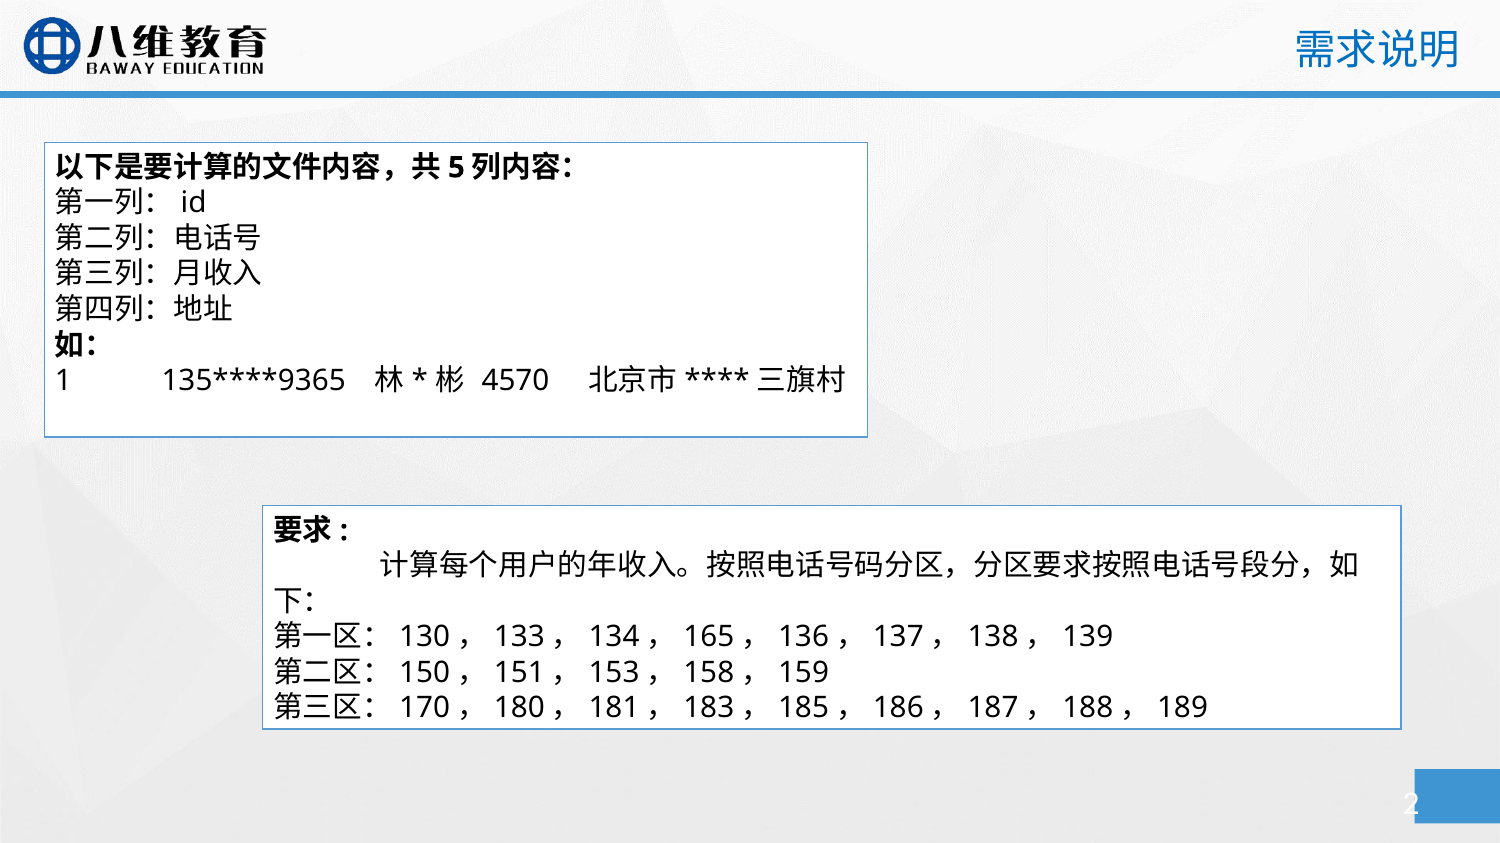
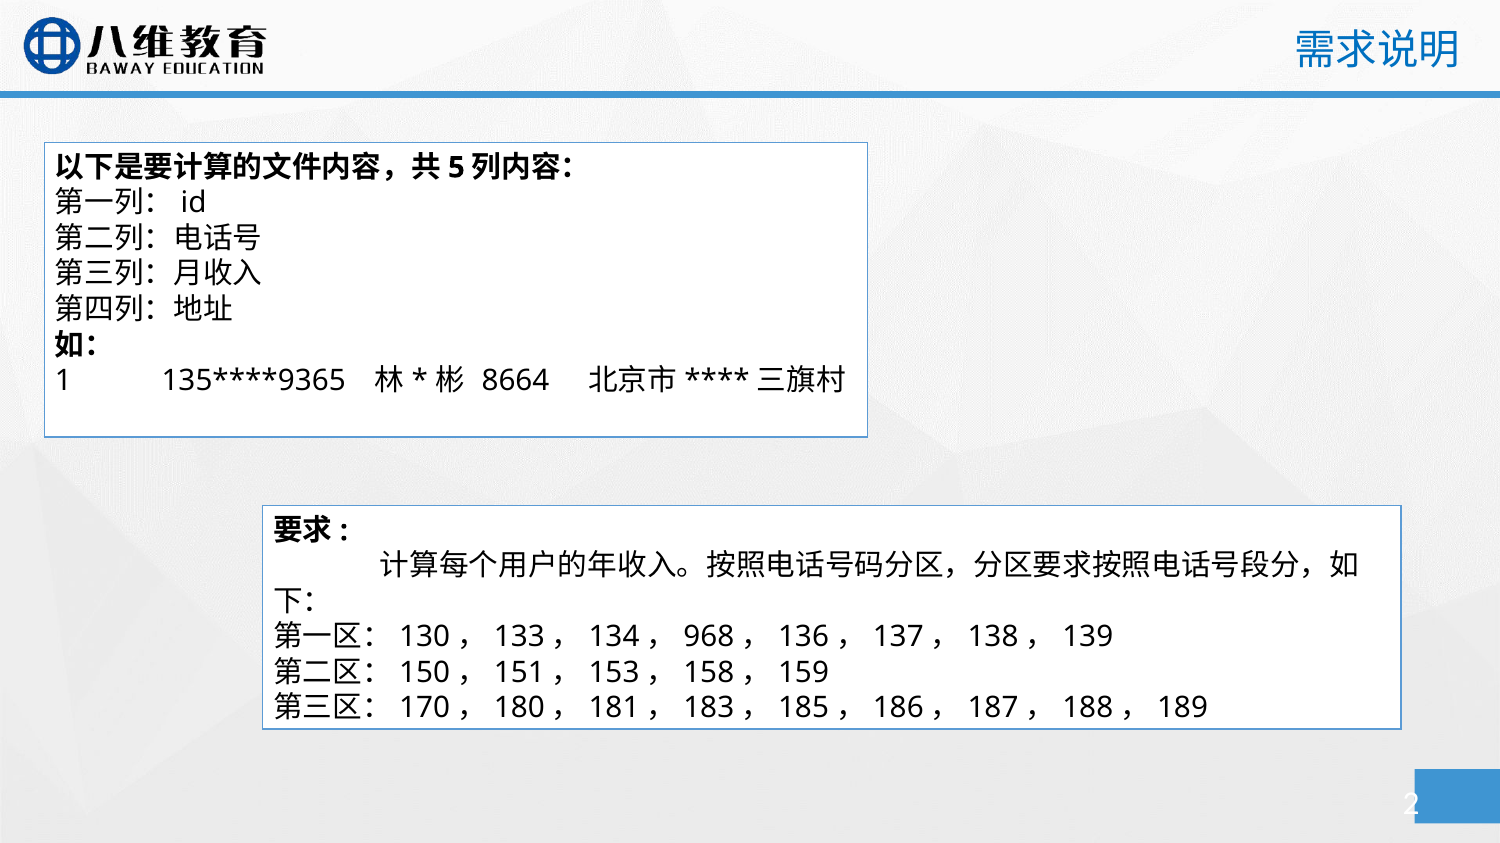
4570: 4570 -> 8664 (515, 381)
165: 165 -> 968 (709, 638)
